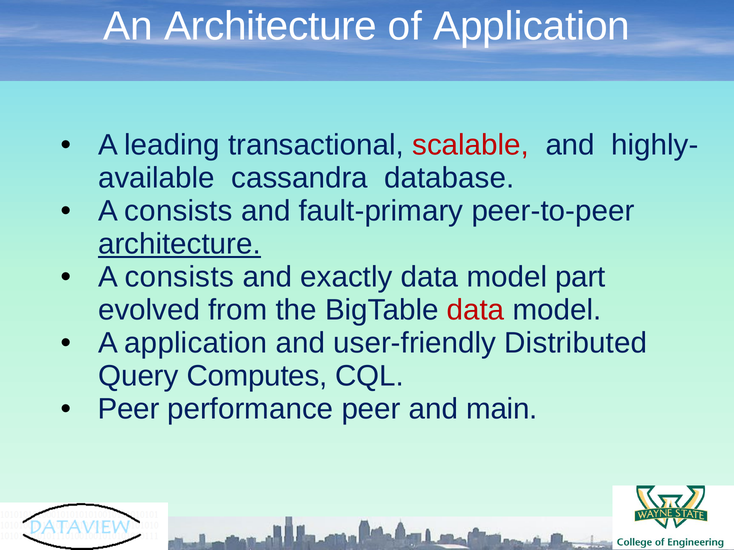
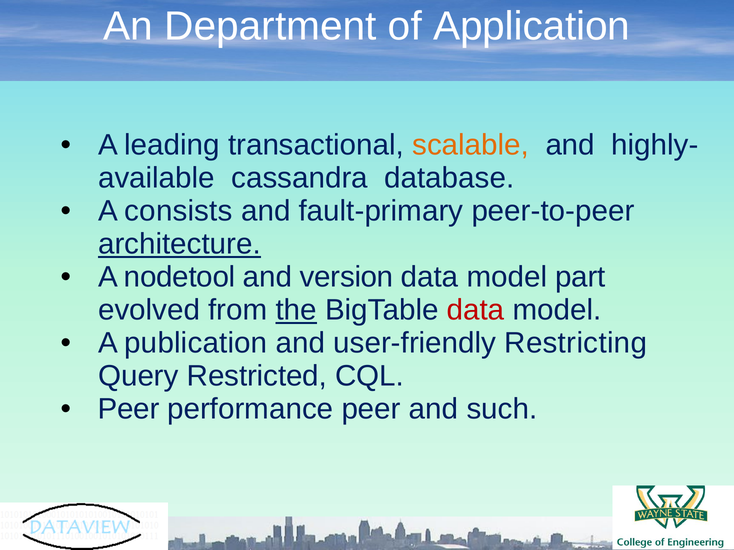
An Architecture: Architecture -> Department (270, 26)
scalable colour: red -> orange (471, 145)
consists: consists -> nodetool (180, 277)
exactly: exactly -> version (347, 277)
the underline: none -> present (296, 310)
A application: application -> publication (196, 343)
Distributed: Distributed -> Restricting (576, 343)
Computes: Computes -> Restricted (257, 377)
main: main -> such (502, 410)
